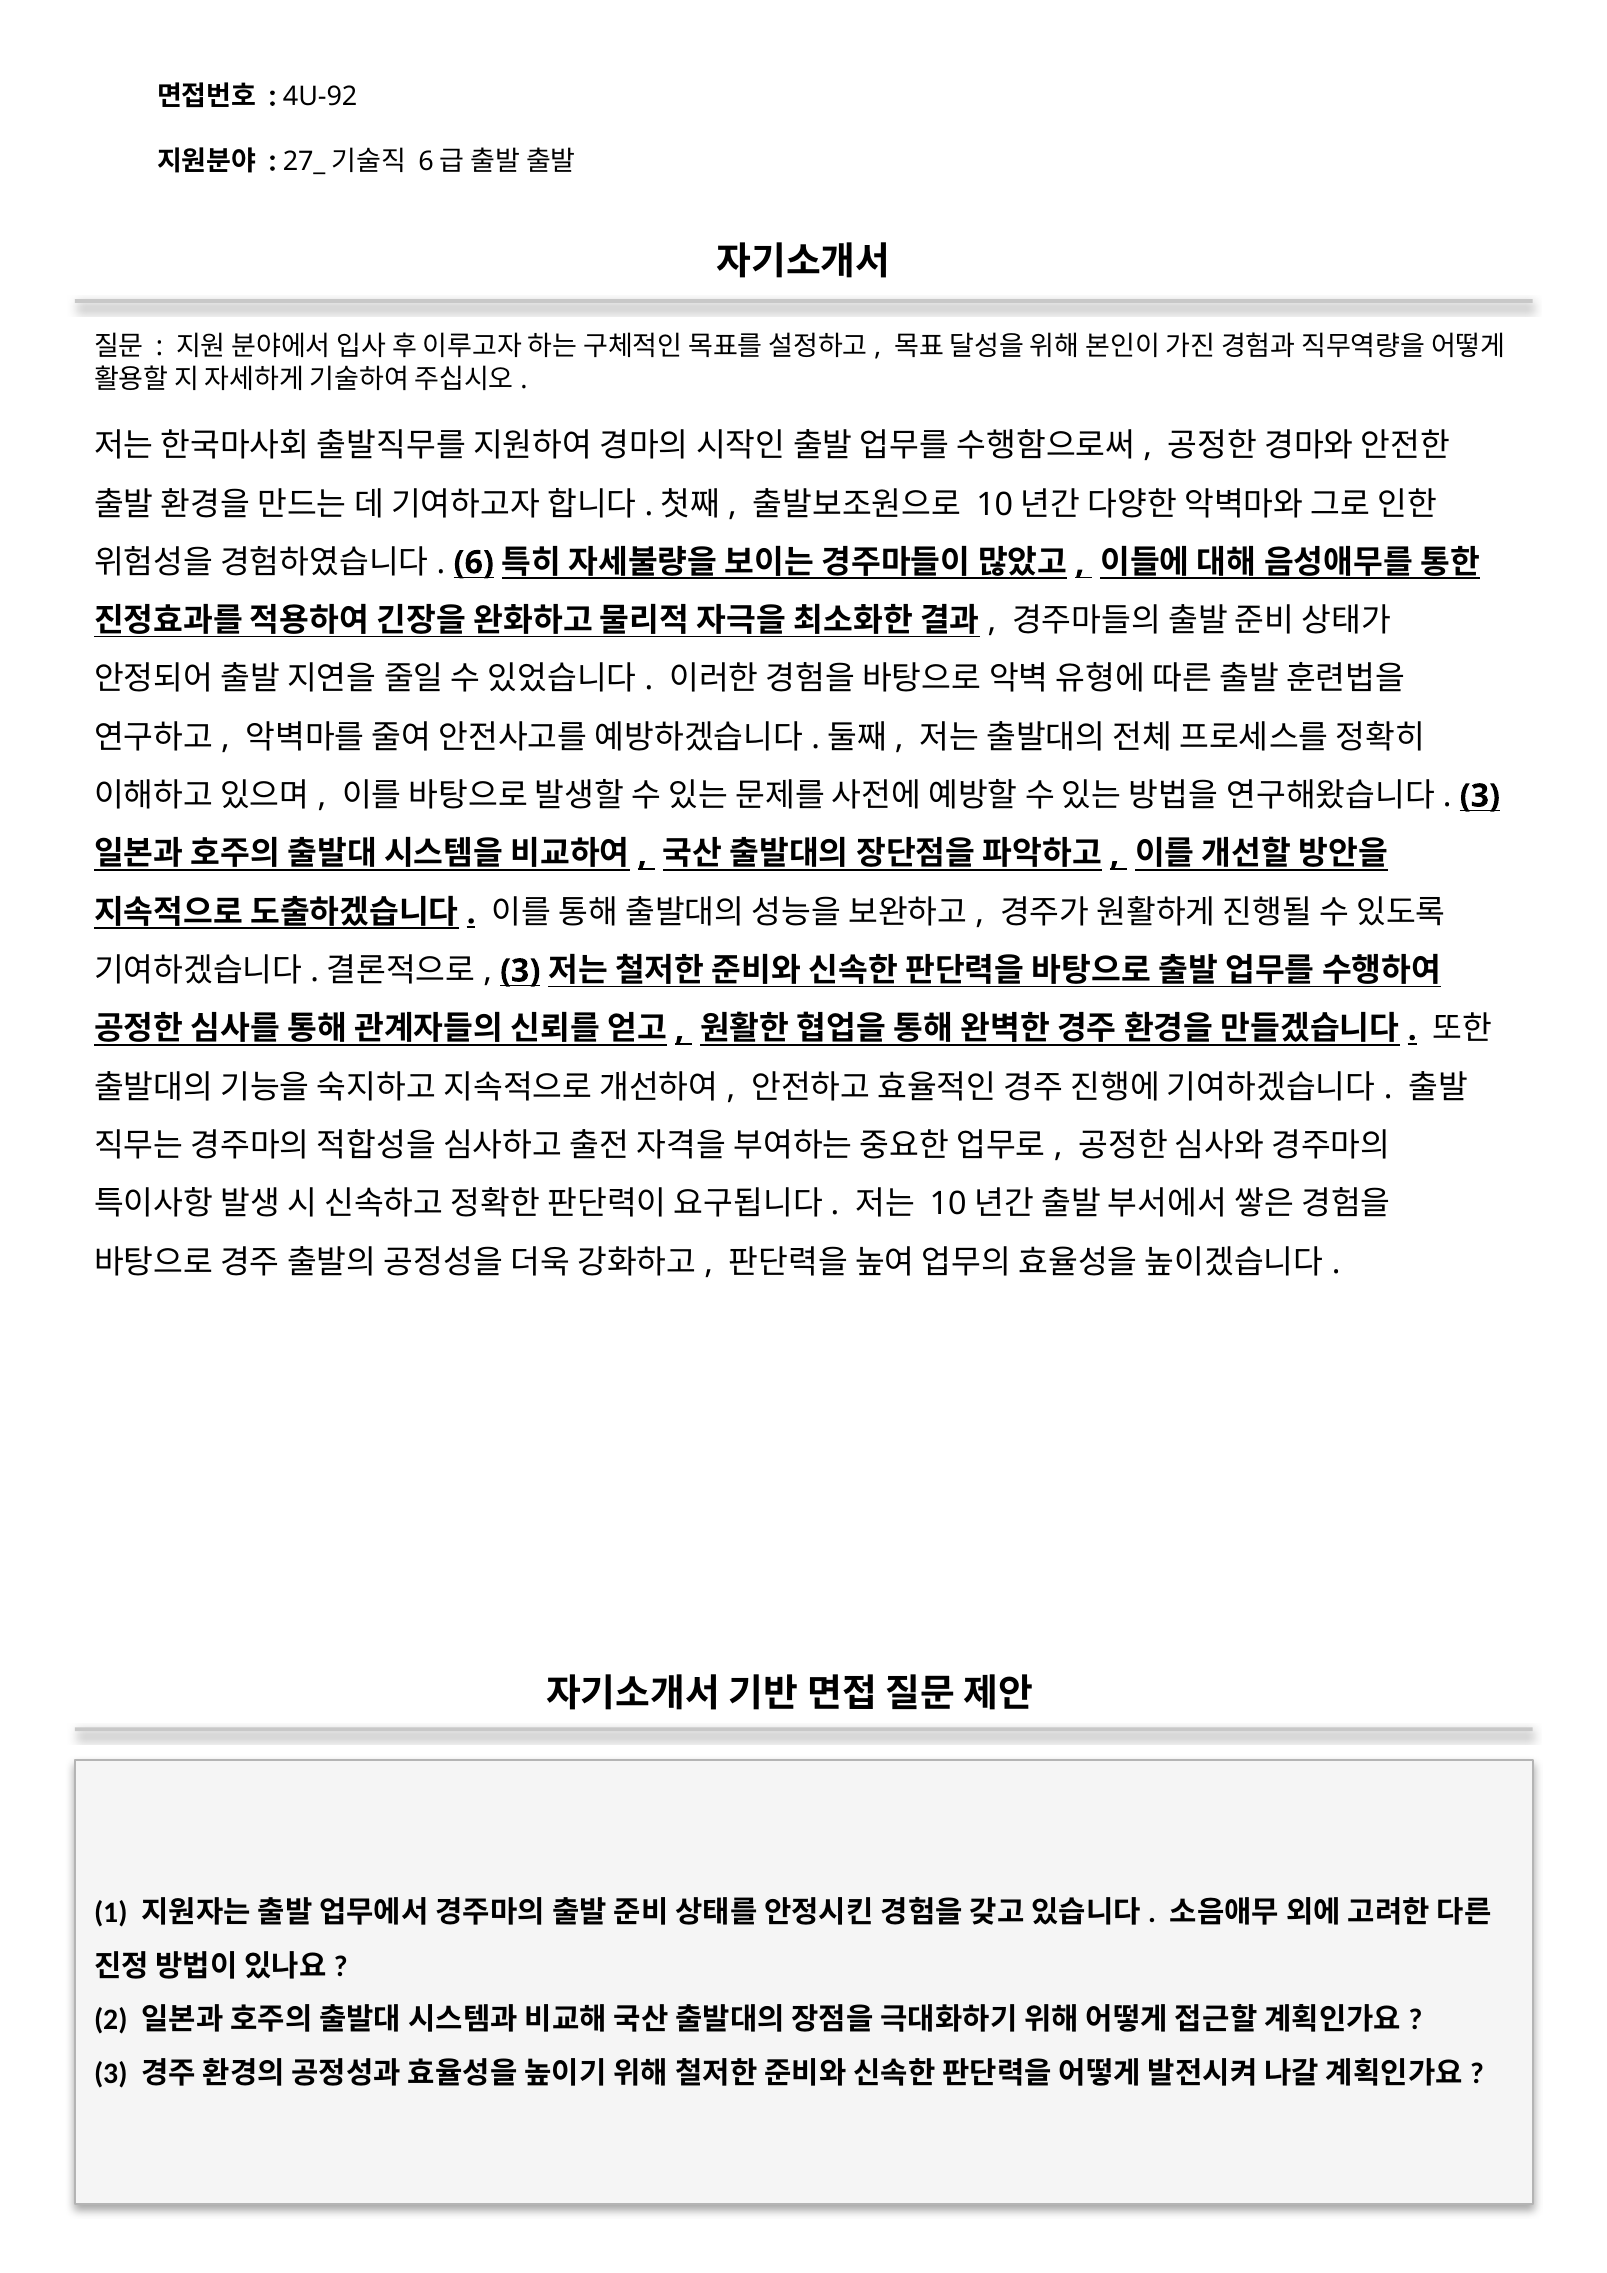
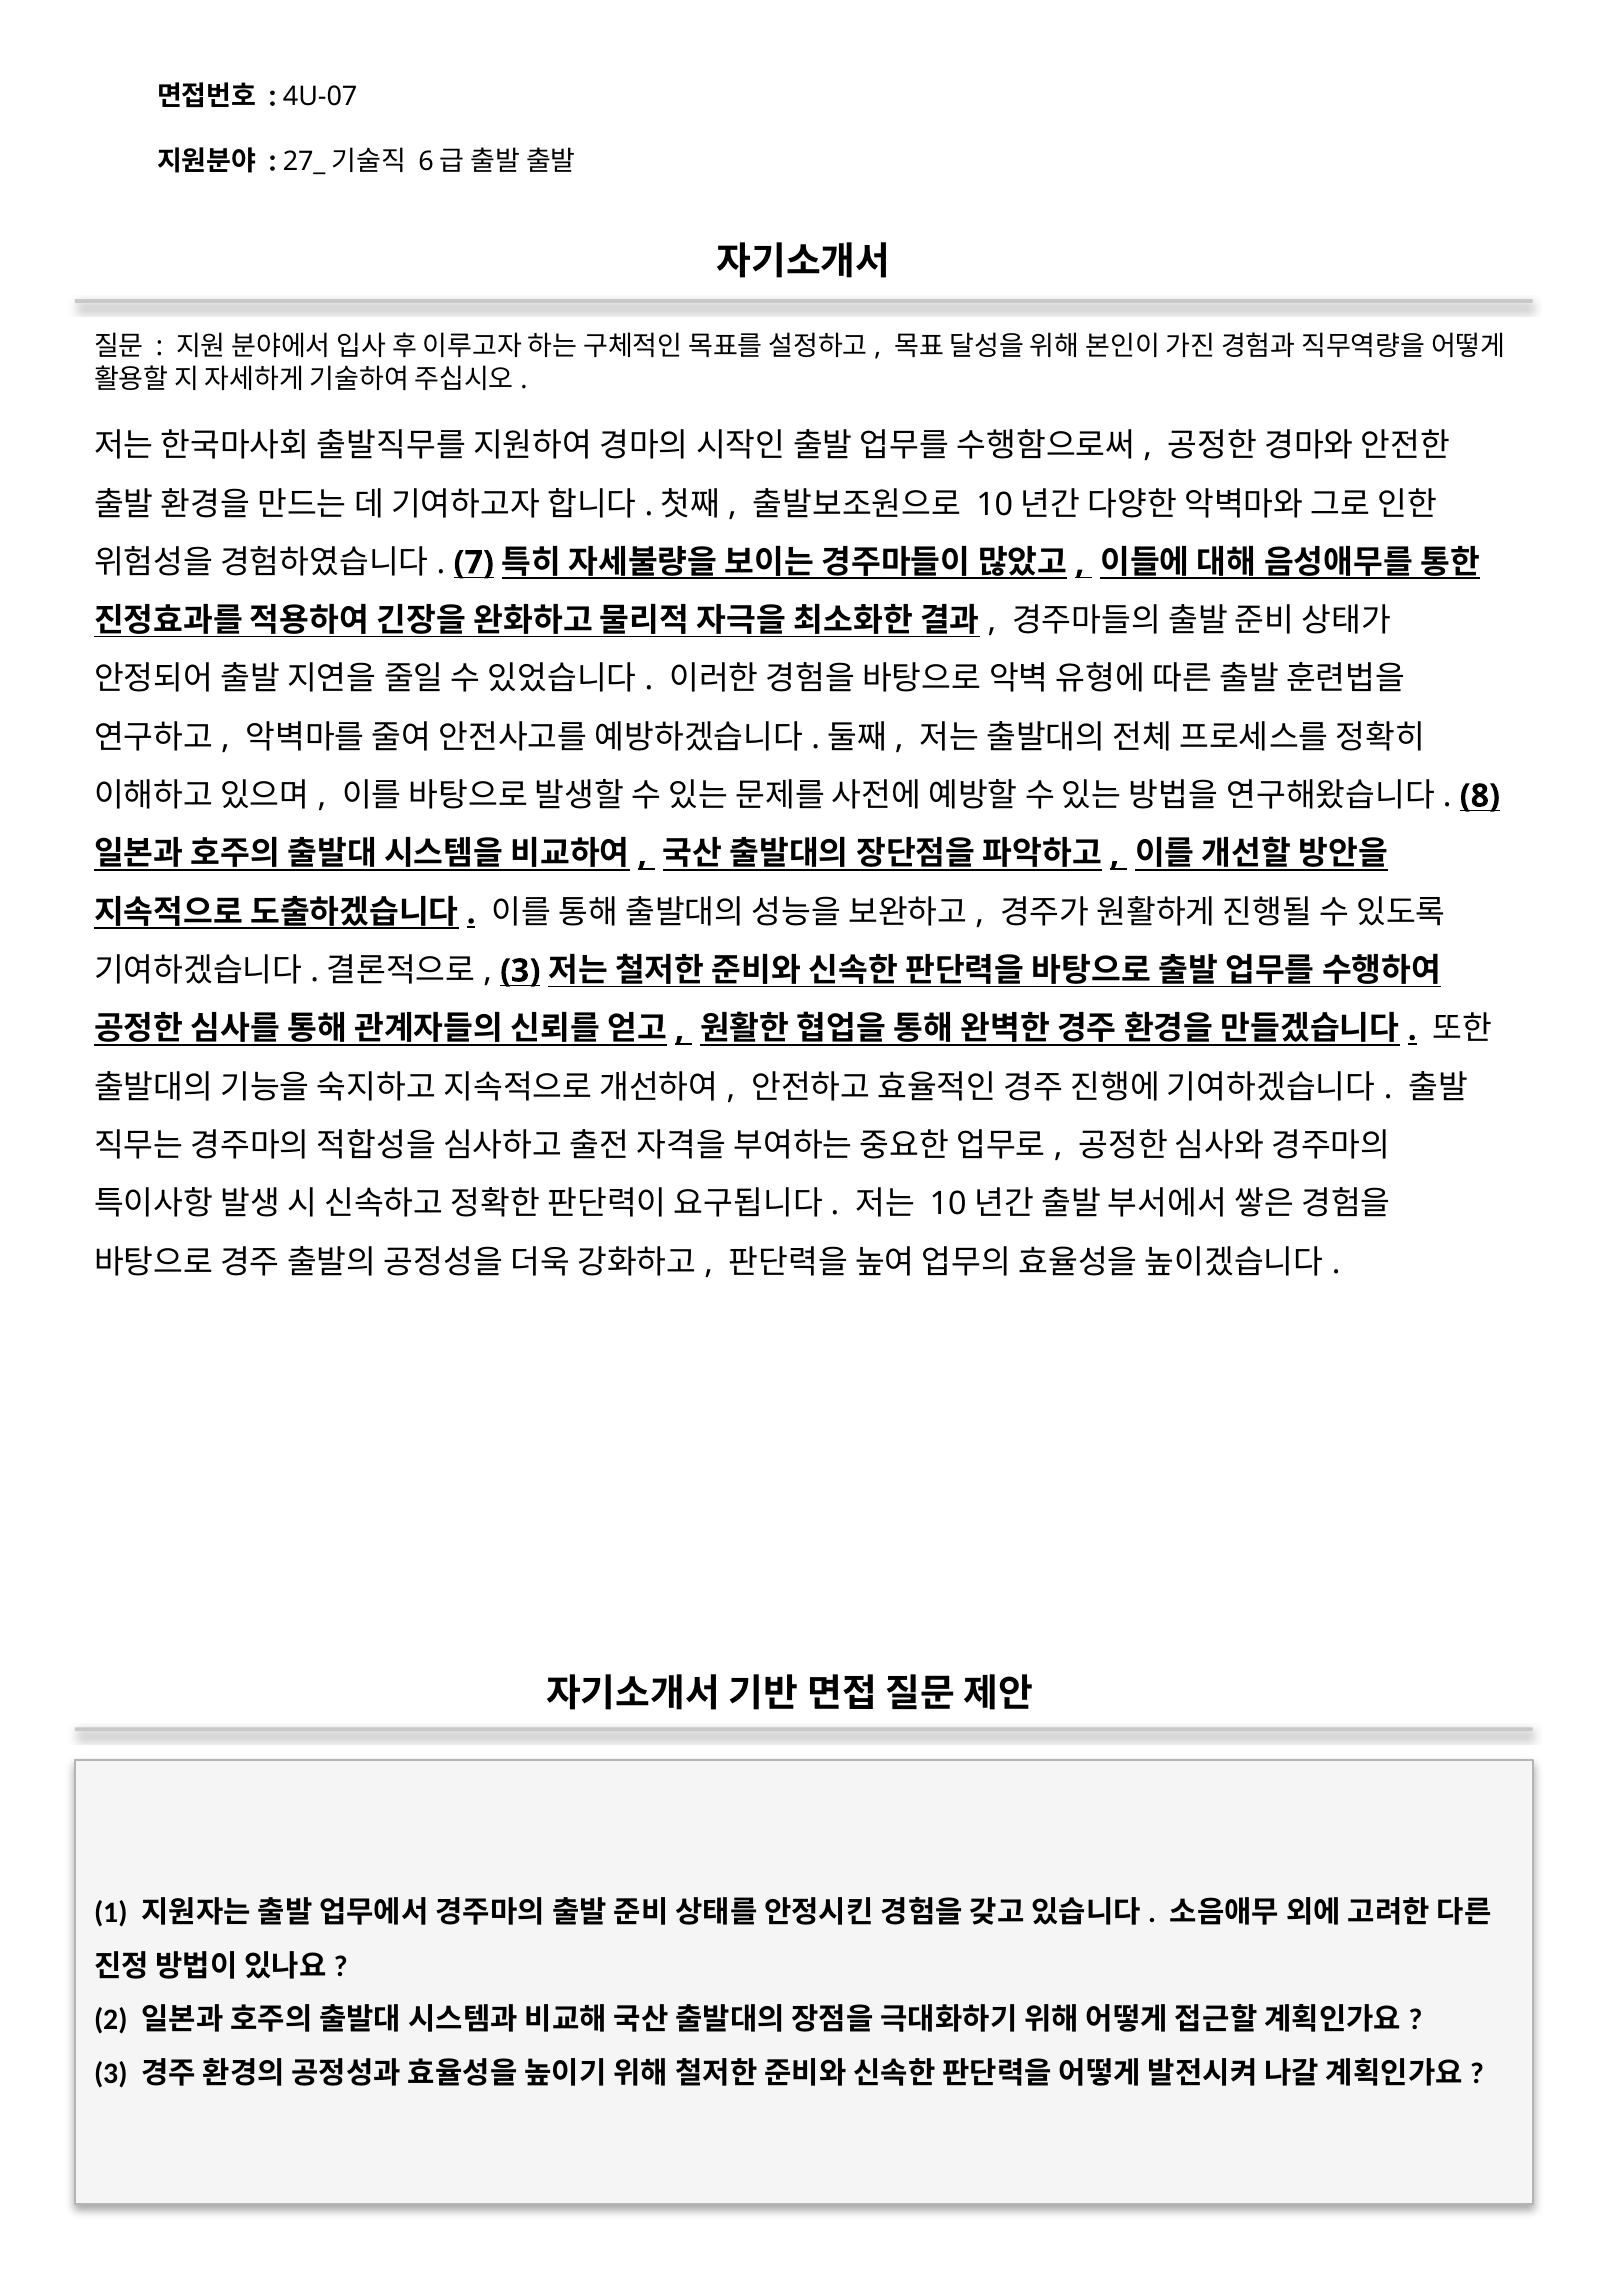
4U-92: 4U-92 -> 4U-07 (320, 97)
6: 6 -> 7 (474, 563)
3: 3 -> 8 (1480, 796)
